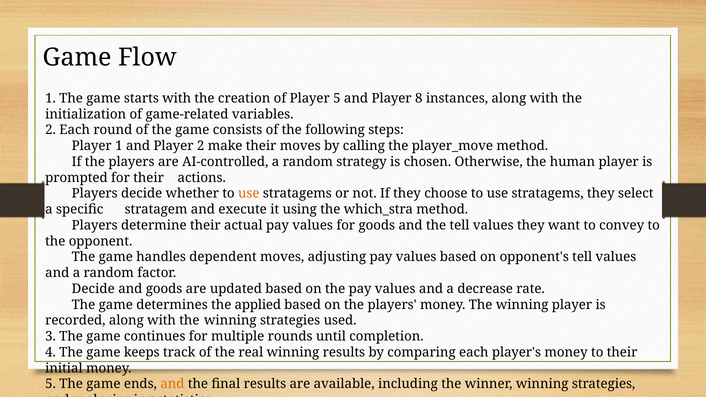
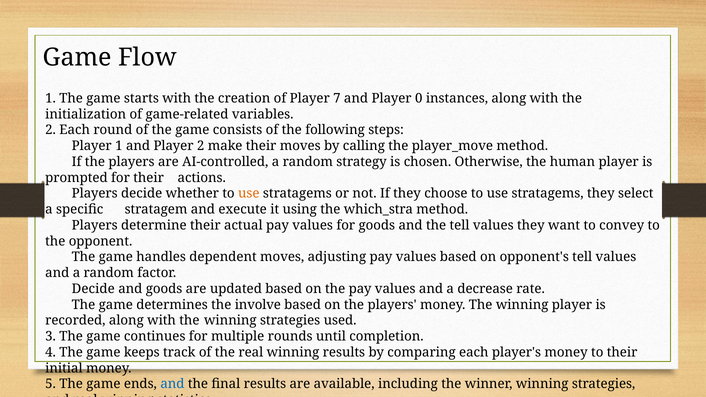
Player 5: 5 -> 7 (337, 98)
8: 8 -> 0 (419, 98)
applied: applied -> involve (258, 305)
and colour: orange -> blue (172, 384)
